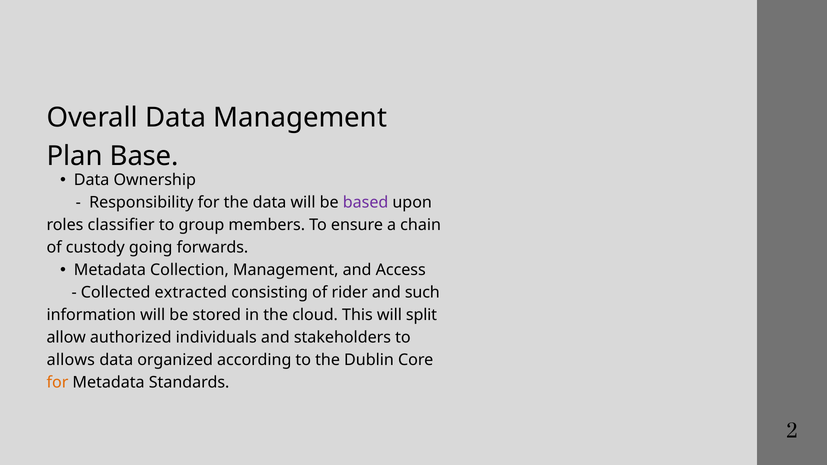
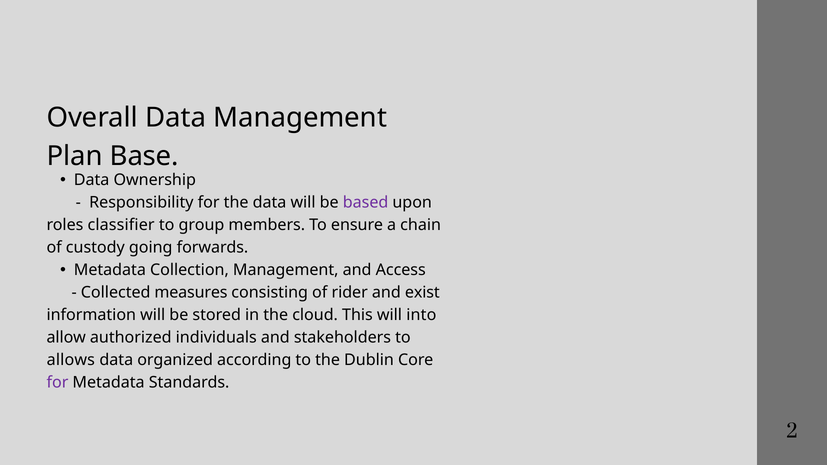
extracted: extracted -> measures (191, 293)
such: such -> exist (422, 293)
split: split -> into (421, 315)
for colour: orange -> purple (57, 383)
